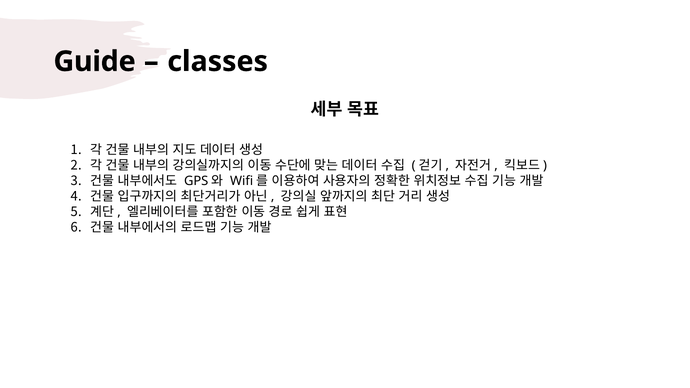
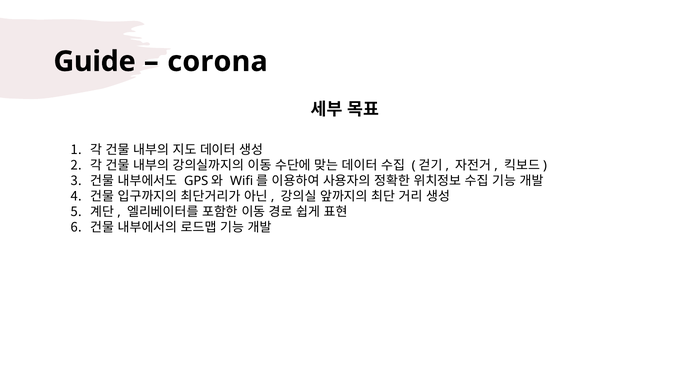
classes: classes -> corona (218, 62)
